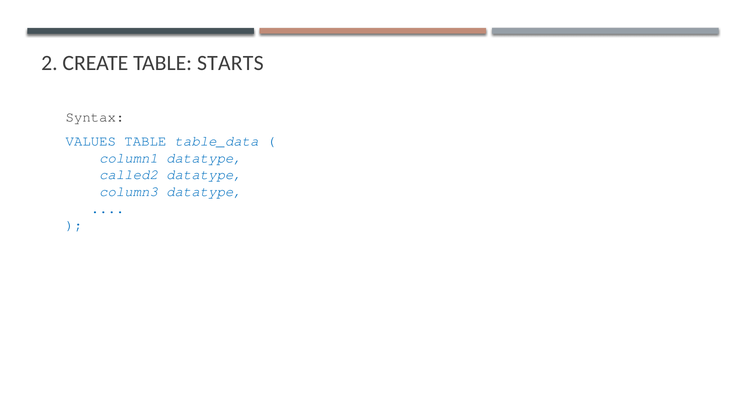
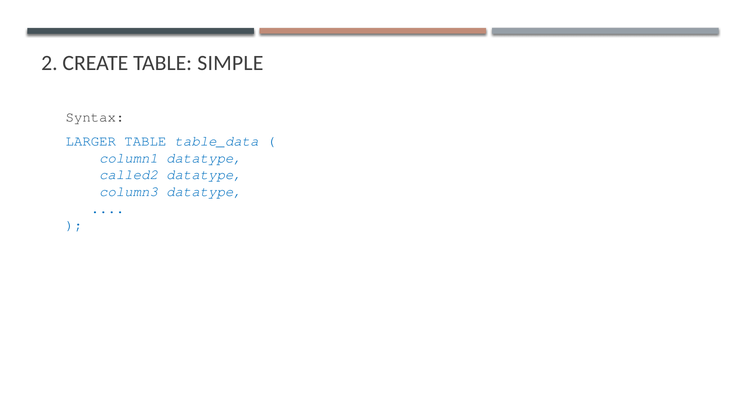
STARTS: STARTS -> SIMPLE (230, 63)
VALUES: VALUES -> LARGER (91, 141)
